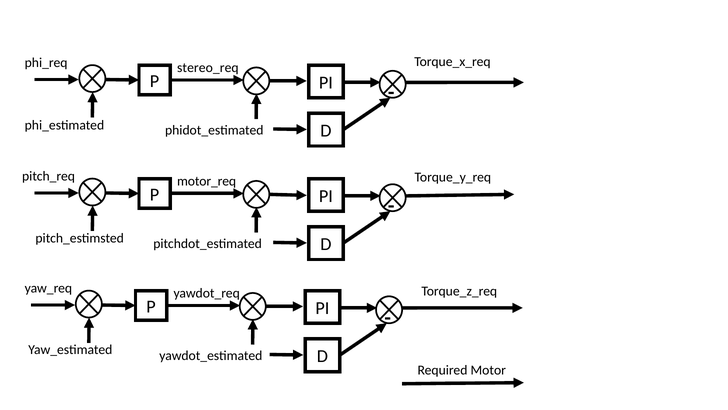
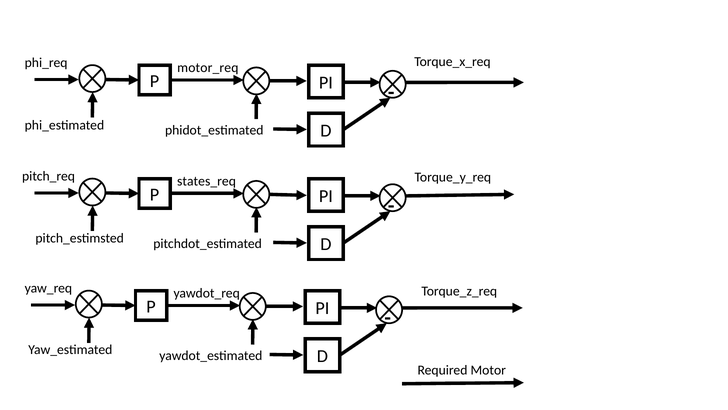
stereo_req: stereo_req -> motor_req (208, 68)
motor_req: motor_req -> states_req (207, 181)
